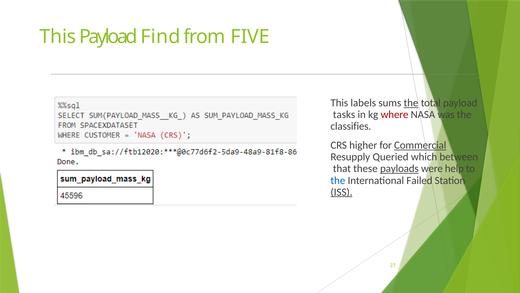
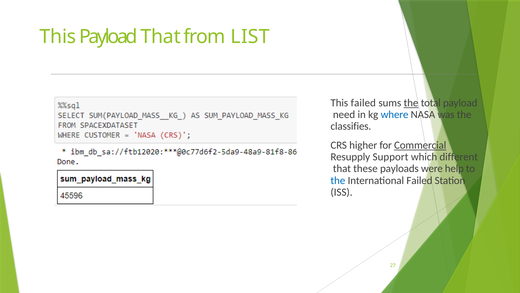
Payload Find: Find -> That (161, 37)
FIVE: FIVE -> LIST (250, 37)
This labels: labels -> failed (363, 103)
tasks: tasks -> need (344, 114)
where colour: red -> blue (395, 114)
Queried: Queried -> Support (391, 157)
between: between -> different (459, 157)
payloads underline: present -> none (399, 168)
ISS underline: present -> none (342, 192)
